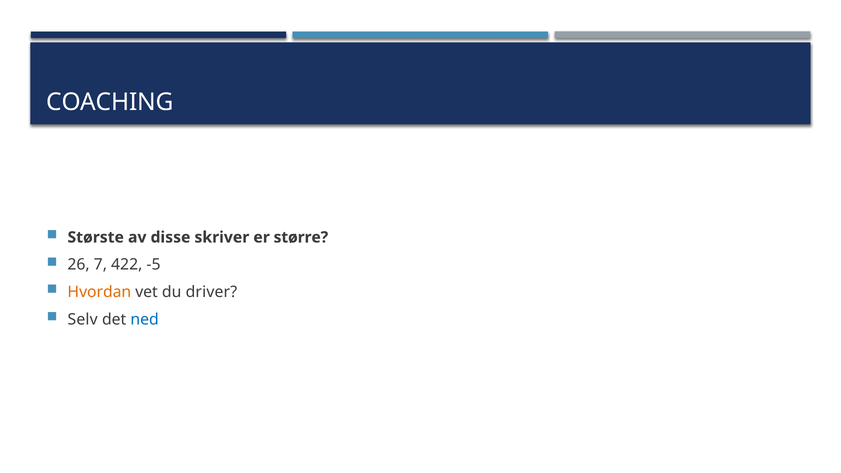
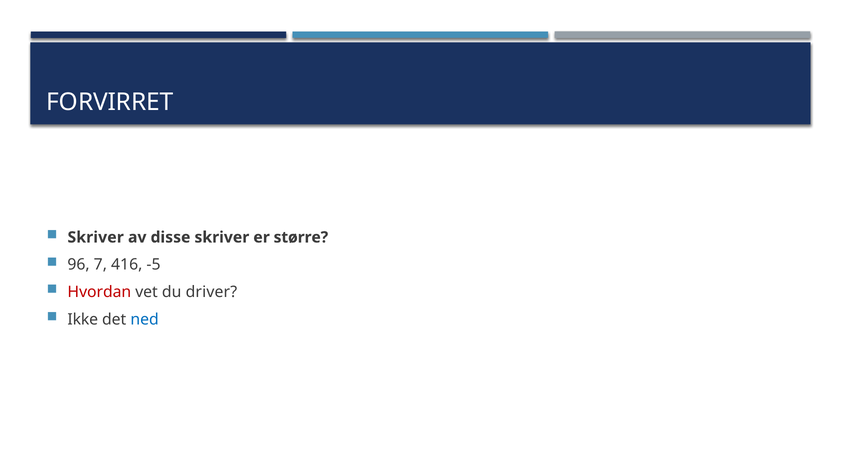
COACHING: COACHING -> FORVIRRET (110, 102)
Største: Største -> Skriver (96, 237)
26: 26 -> 96 (79, 265)
422: 422 -> 416 (127, 265)
Hvordan colour: orange -> red (99, 292)
Selv: Selv -> Ikke (83, 319)
